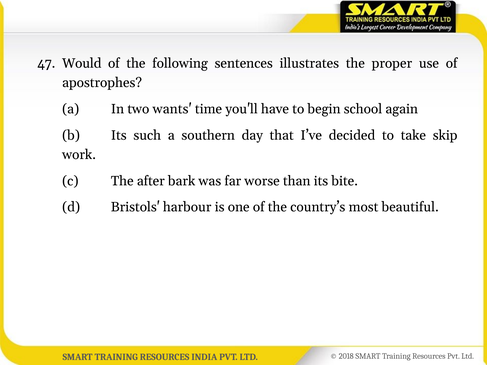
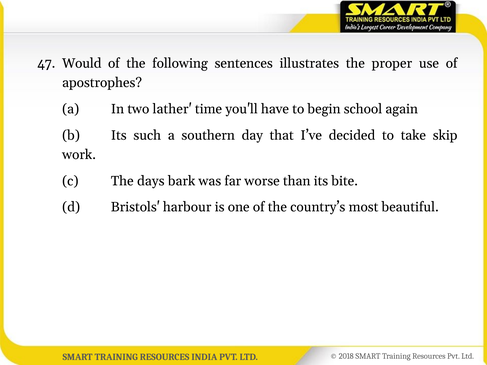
wants: wants -> lather (172, 109)
after: after -> days (151, 181)
